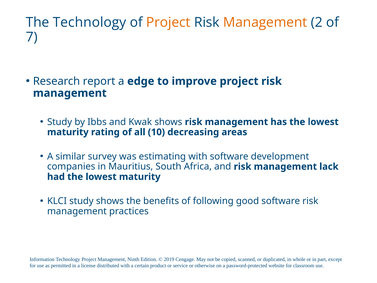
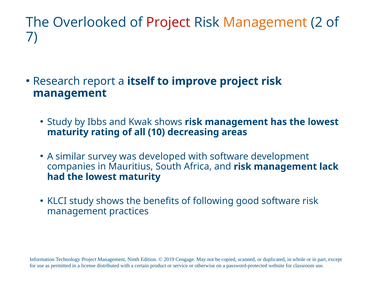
The Technology: Technology -> Overlooked (90, 22)
Project colour: orange -> red (168, 22)
edge: edge -> itself (141, 81)
estimating: estimating -> developed (162, 156)
